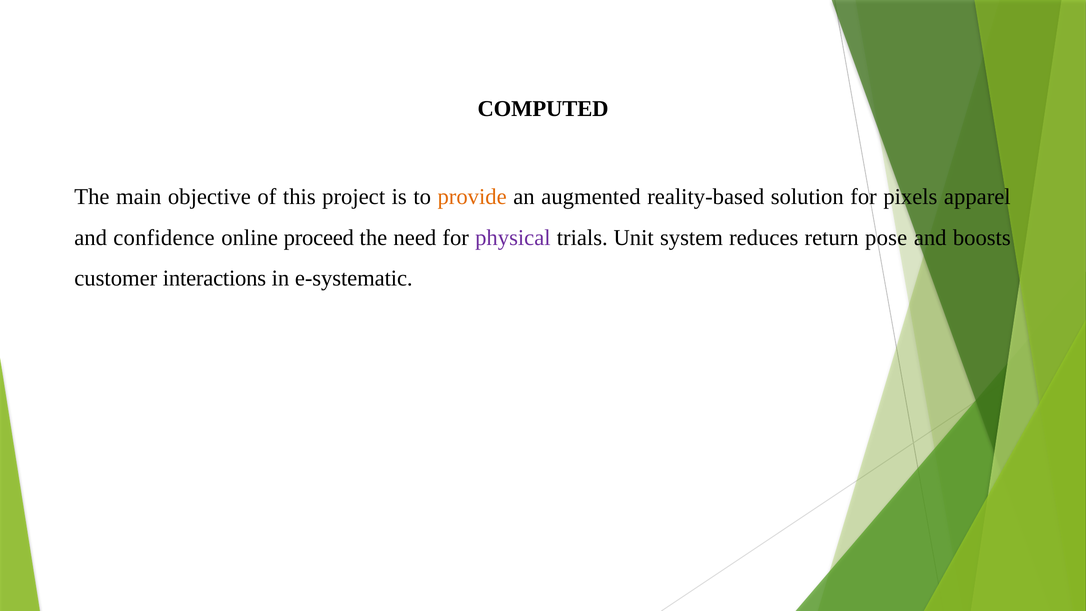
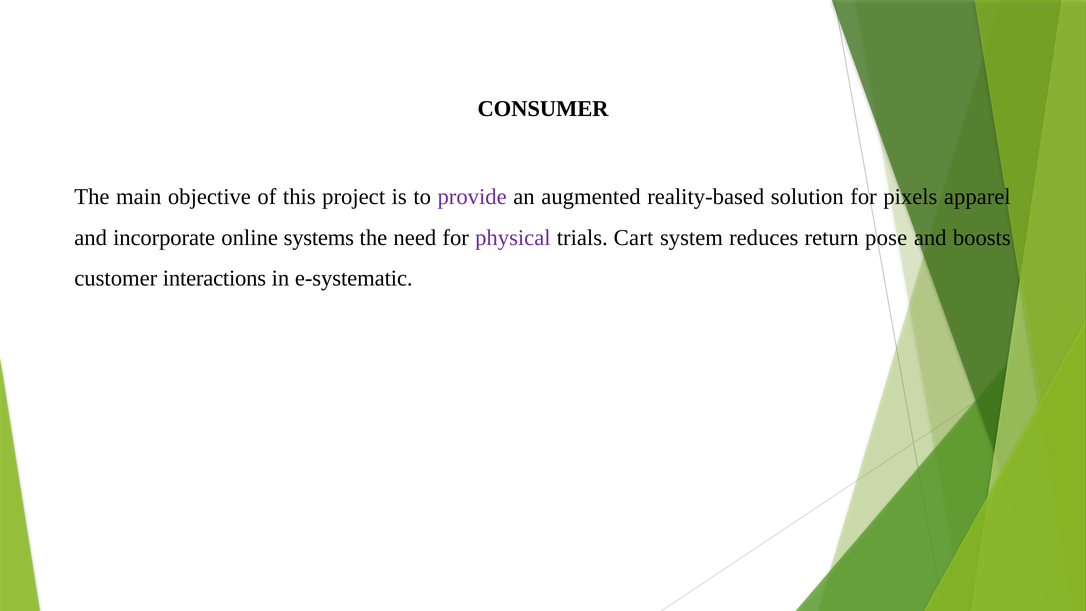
COMPUTED: COMPUTED -> CONSUMER (543, 109)
provide colour: orange -> purple (472, 197)
confidence: confidence -> incorporate (164, 238)
proceed: proceed -> systems (319, 238)
Unit: Unit -> Cart (634, 238)
